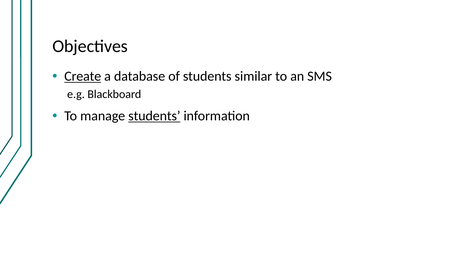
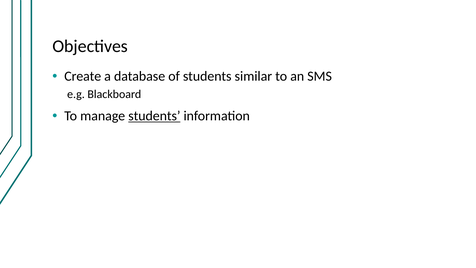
Create underline: present -> none (83, 76)
